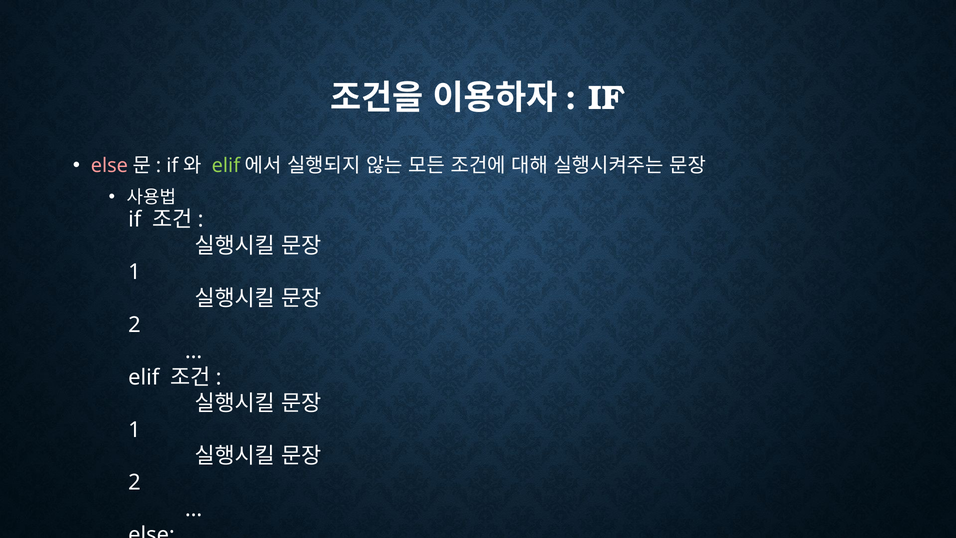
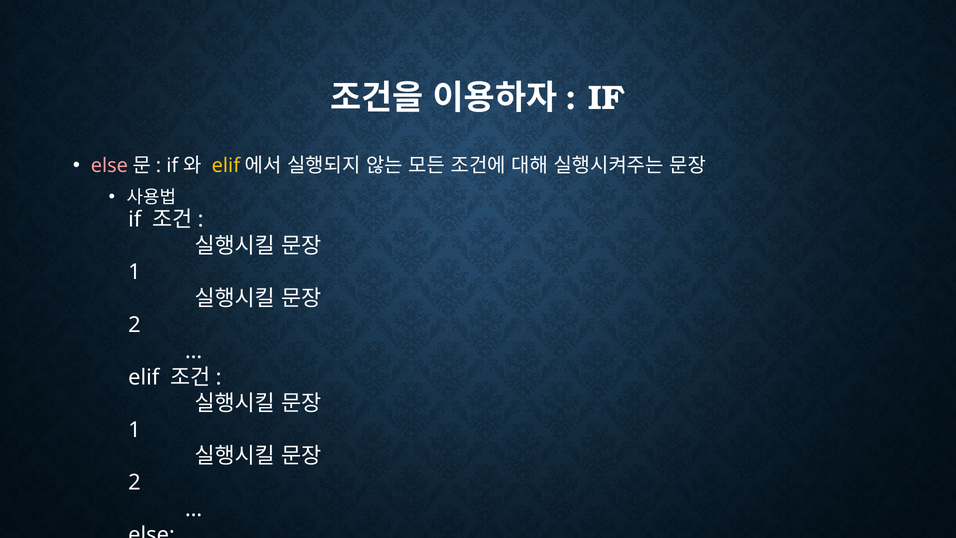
elif colour: light green -> yellow (226, 166)
